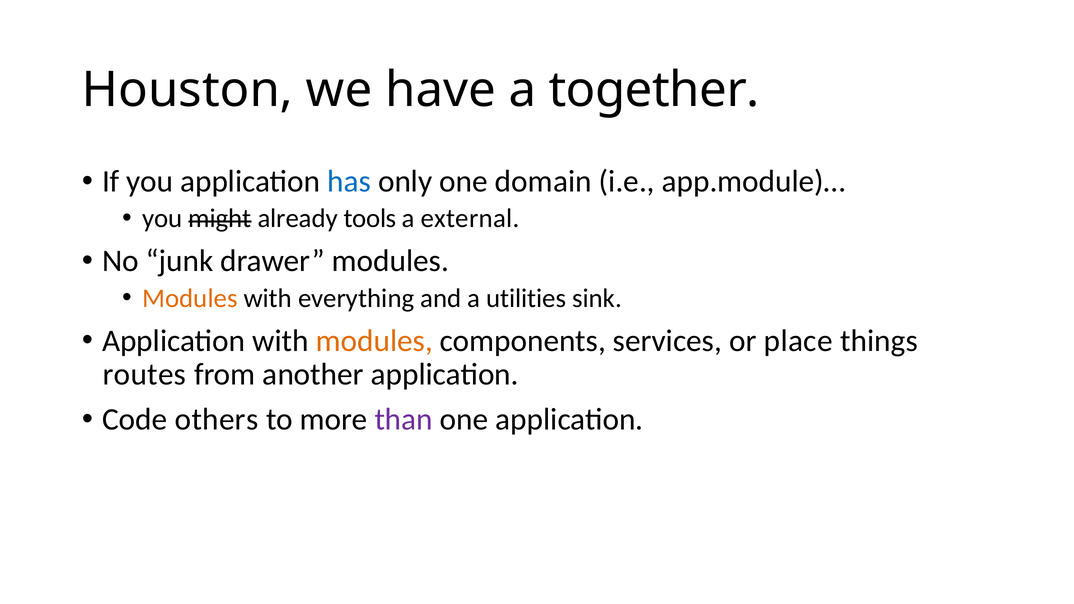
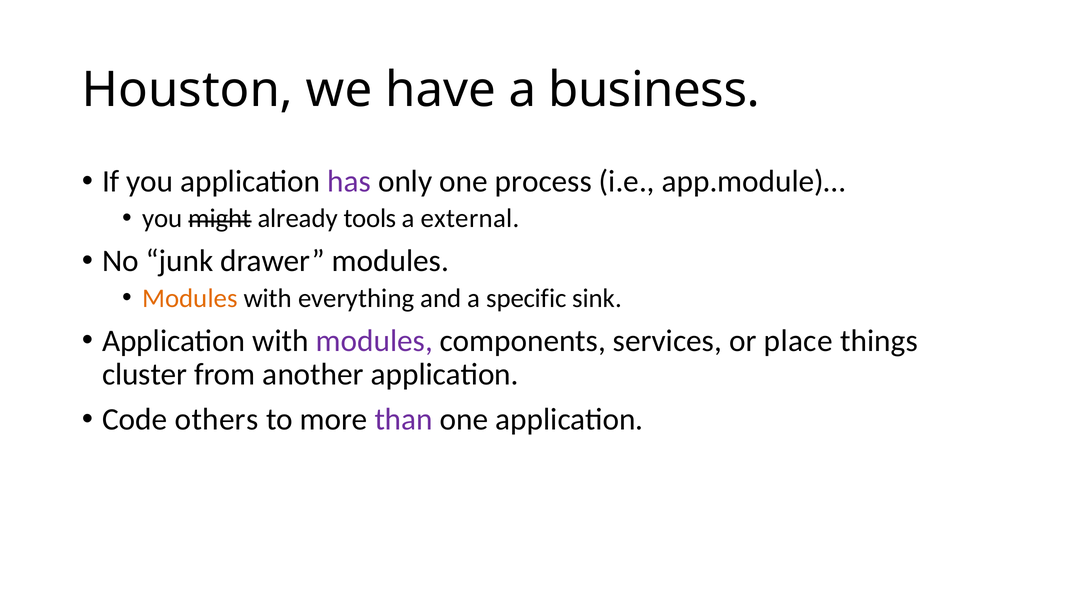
together: together -> business (654, 90)
has colour: blue -> purple (349, 182)
domain: domain -> process (543, 182)
utilities: utilities -> specific (526, 298)
modules colour: orange -> purple (374, 341)
routes: routes -> cluster (145, 375)
